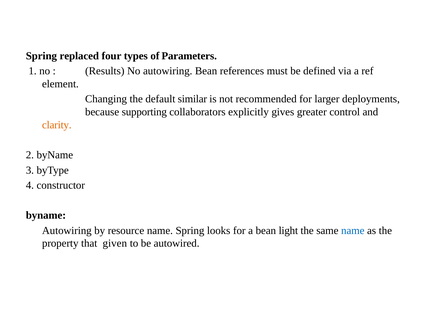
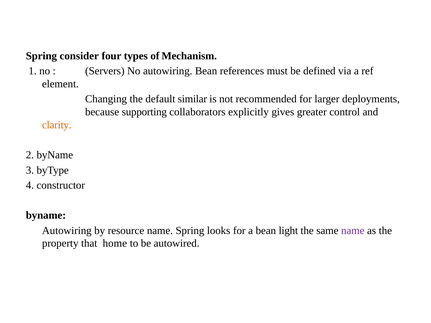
replaced: replaced -> consider (79, 56)
Parameters: Parameters -> Mechanism (189, 56)
Results: Results -> Servers (105, 71)
name colour: blue -> purple (353, 231)
given: given -> home (115, 244)
